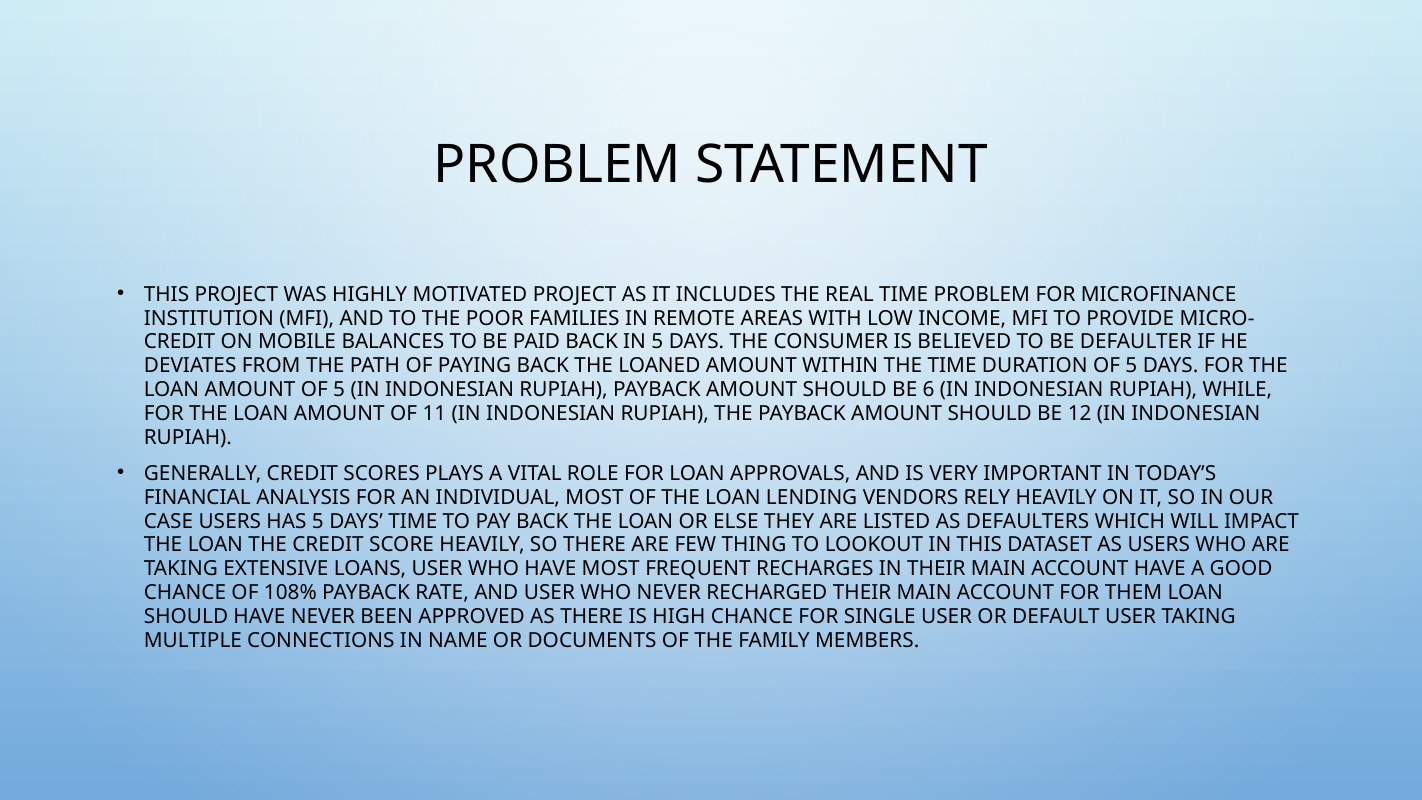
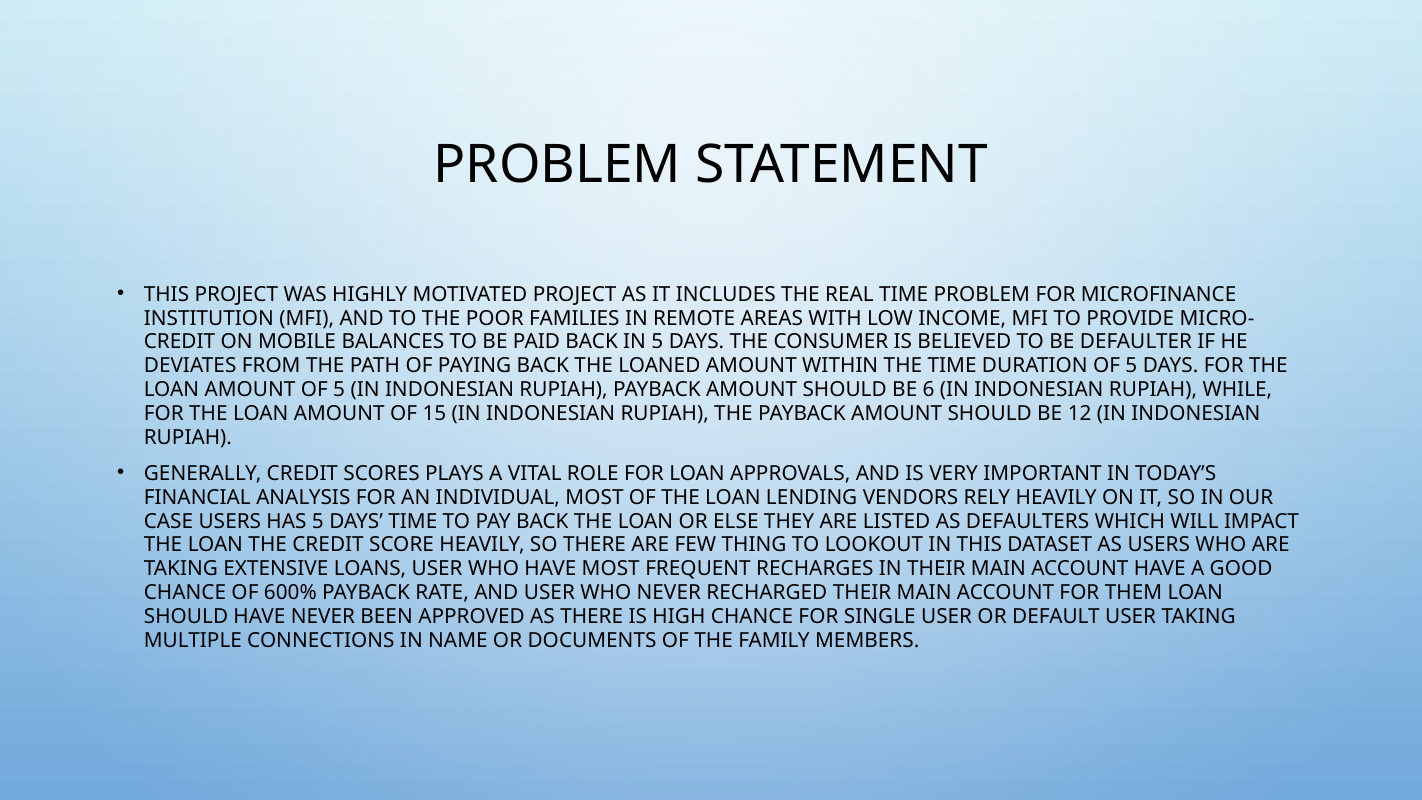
11: 11 -> 15 (434, 414)
108%: 108% -> 600% (290, 593)
